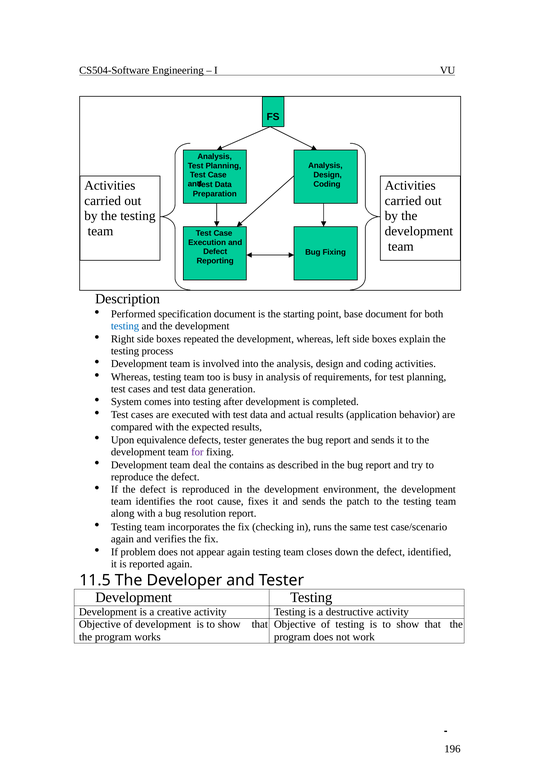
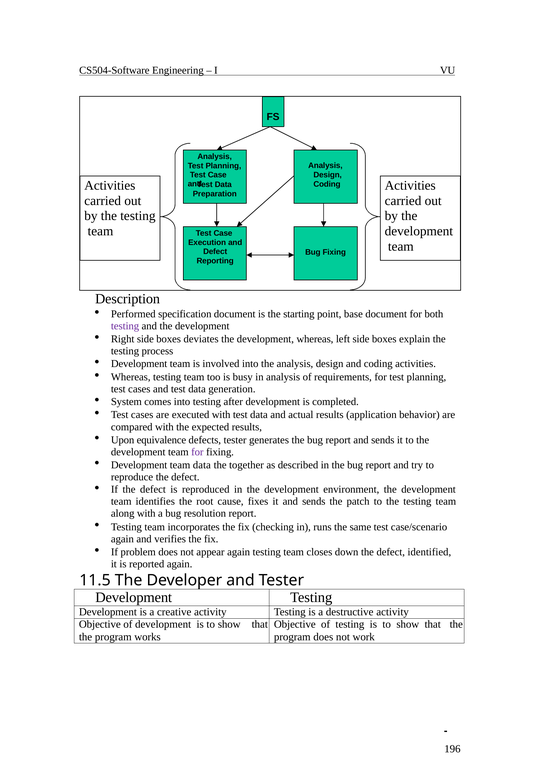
testing colour: blue -> purple (125, 326)
repeated: repeated -> deviates (201, 339)
team deal: deal -> data (202, 465)
contains: contains -> together (246, 465)
